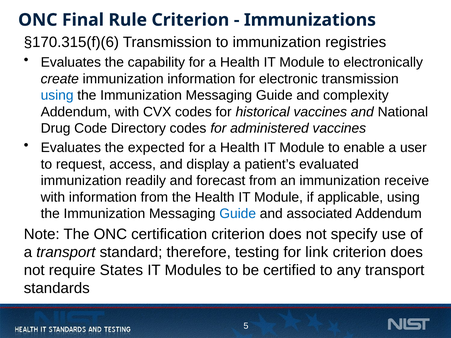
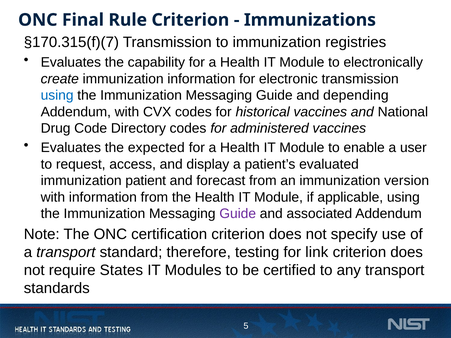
§170.315(f)(6: §170.315(f)(6 -> §170.315(f)(7 (71, 42)
complexity: complexity -> depending (356, 95)
readily: readily -> patient (146, 181)
receive: receive -> version (407, 181)
Guide colour: blue -> purple (238, 214)
